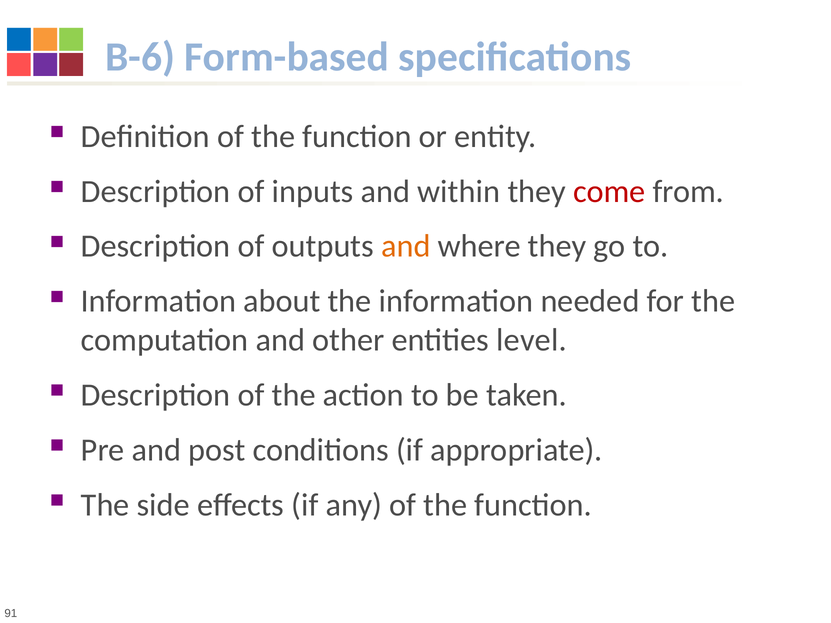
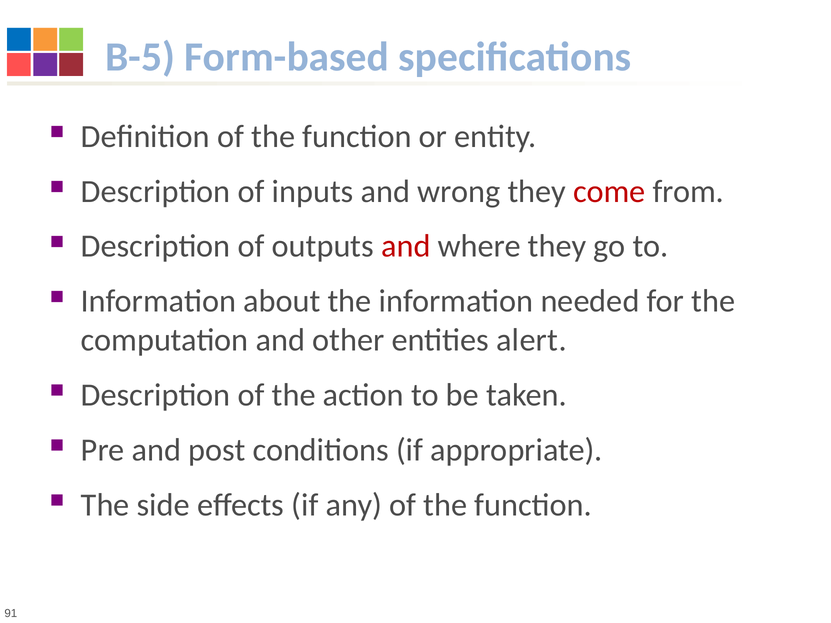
B-6: B-6 -> B-5 (140, 57)
within: within -> wrong (459, 191)
and colour: orange -> red (406, 246)
level: level -> alert (531, 340)
